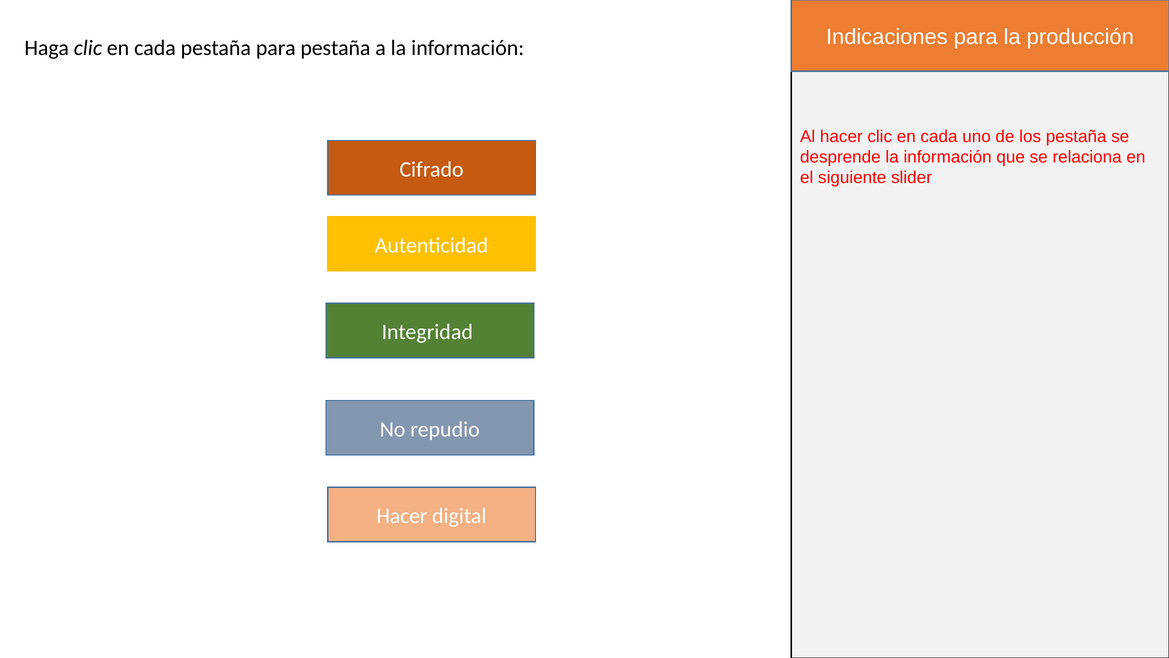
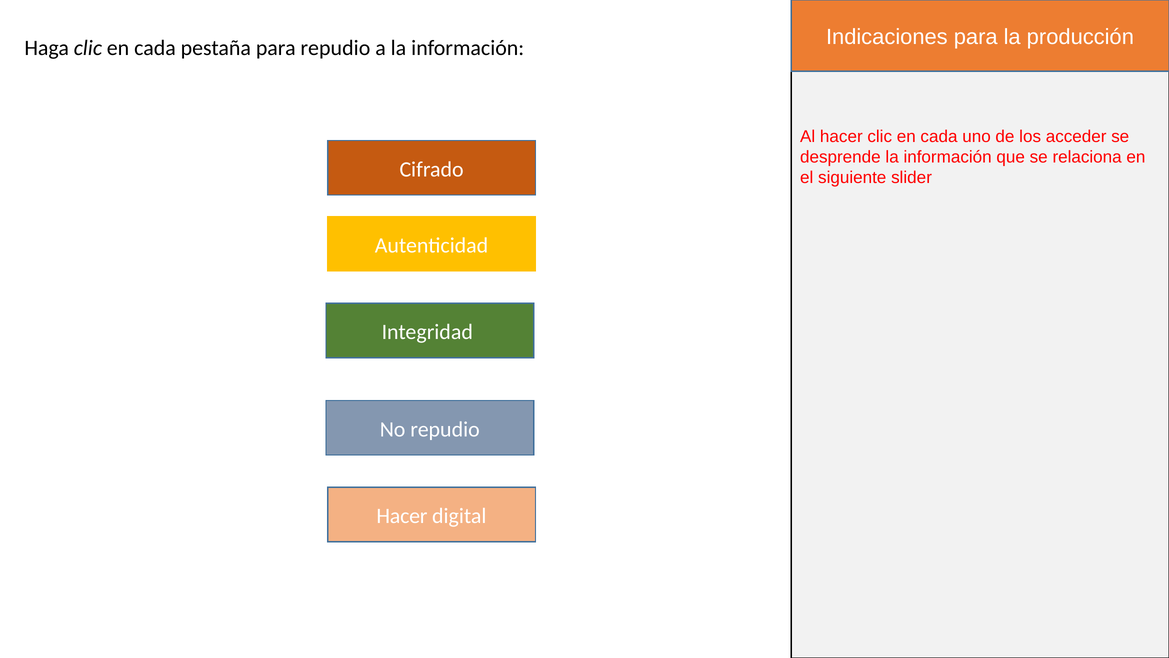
para pestaña: pestaña -> repudio (335, 48)
los pestaña: pestaña -> acceder (1076, 136)
